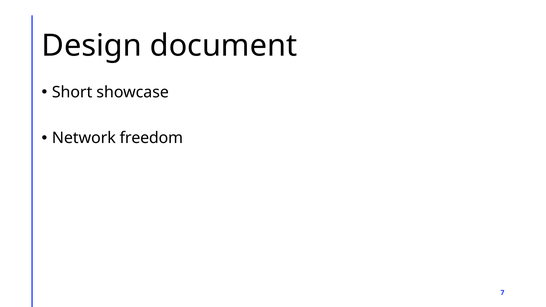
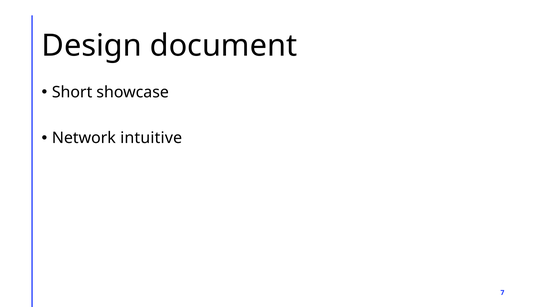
freedom: freedom -> intuitive (151, 138)
